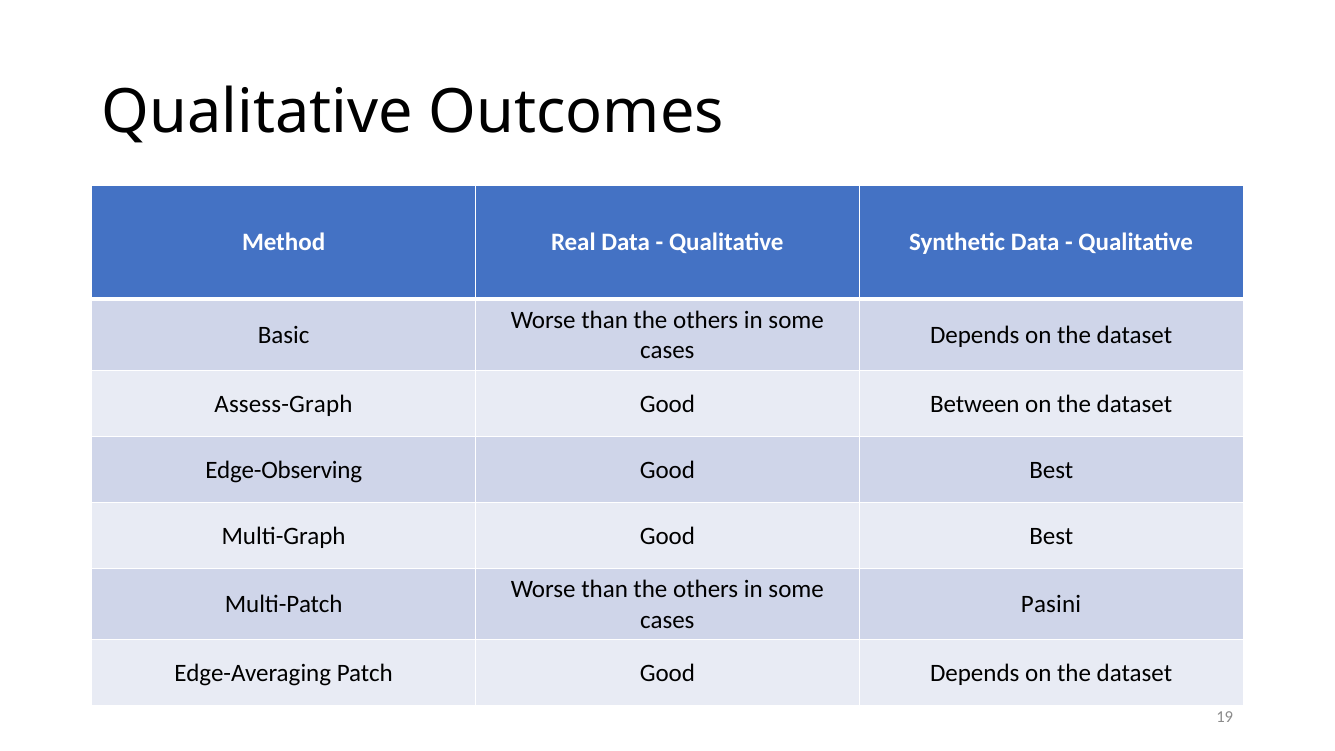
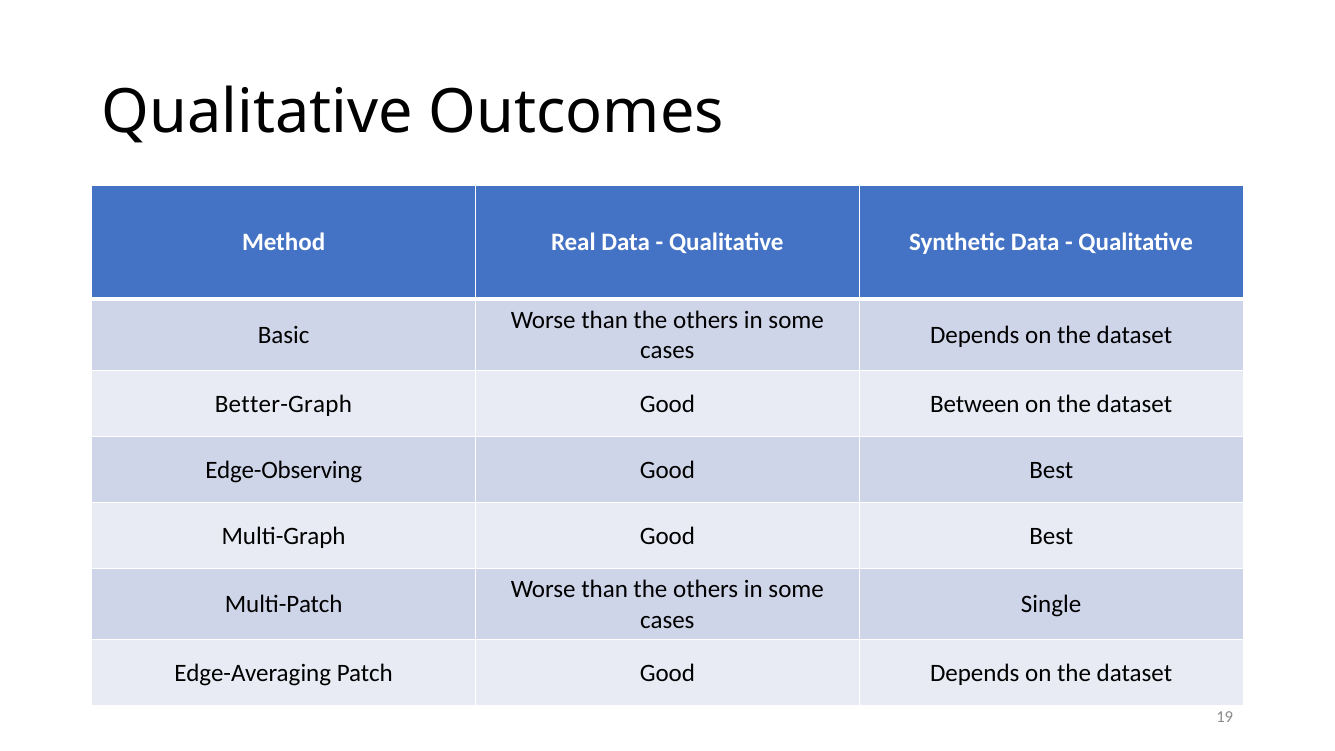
Assess-Graph: Assess-Graph -> Better-Graph (283, 404)
Pasini: Pasini -> Single (1051, 605)
